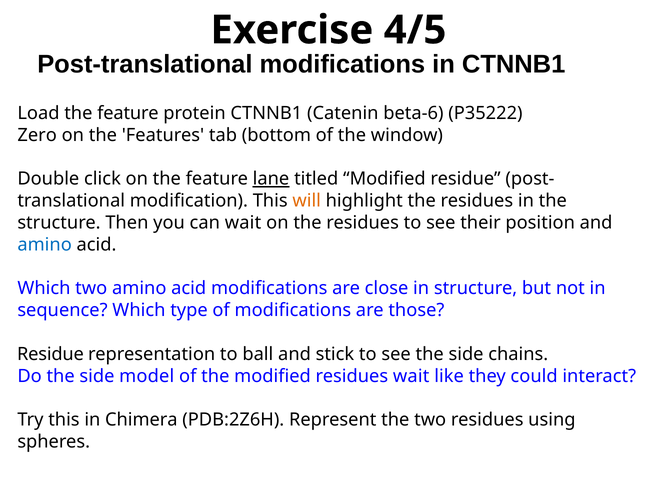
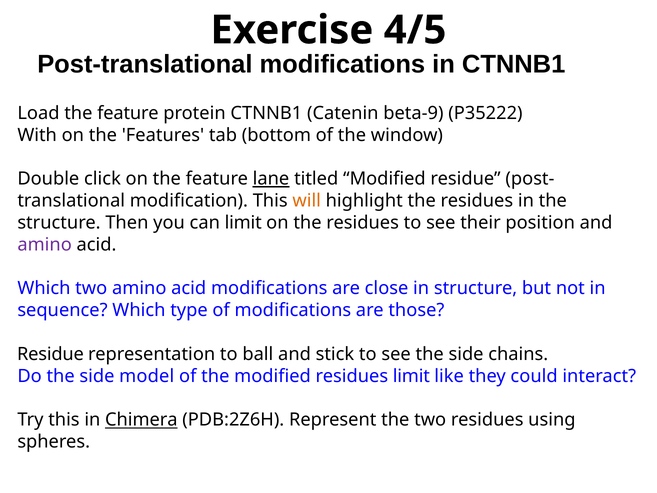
beta-6: beta-6 -> beta-9 (413, 113)
Zero: Zero -> With (37, 135)
can wait: wait -> limit (243, 223)
amino colour: blue -> purple (45, 244)
residues wait: wait -> limit (411, 376)
Chimera underline: none -> present (141, 420)
